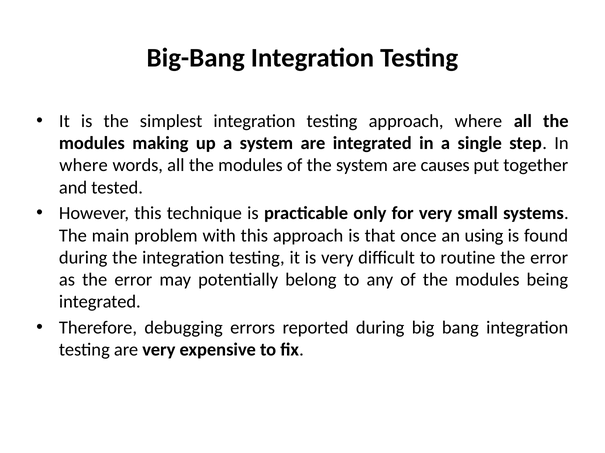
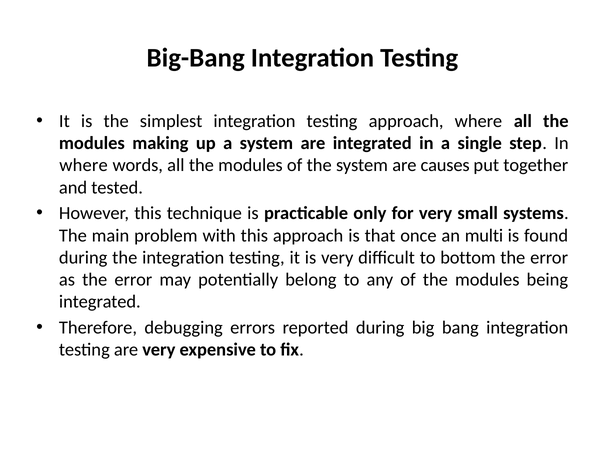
using: using -> multi (484, 236)
routine: routine -> bottom (468, 258)
